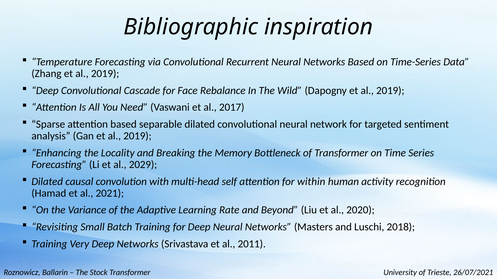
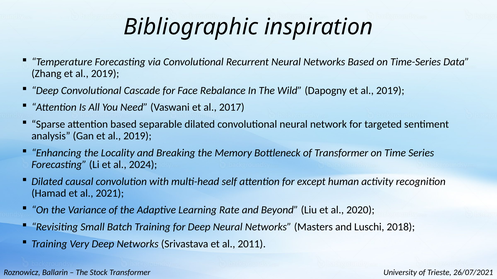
2029: 2029 -> 2024 (143, 165)
within: within -> except (311, 182)
